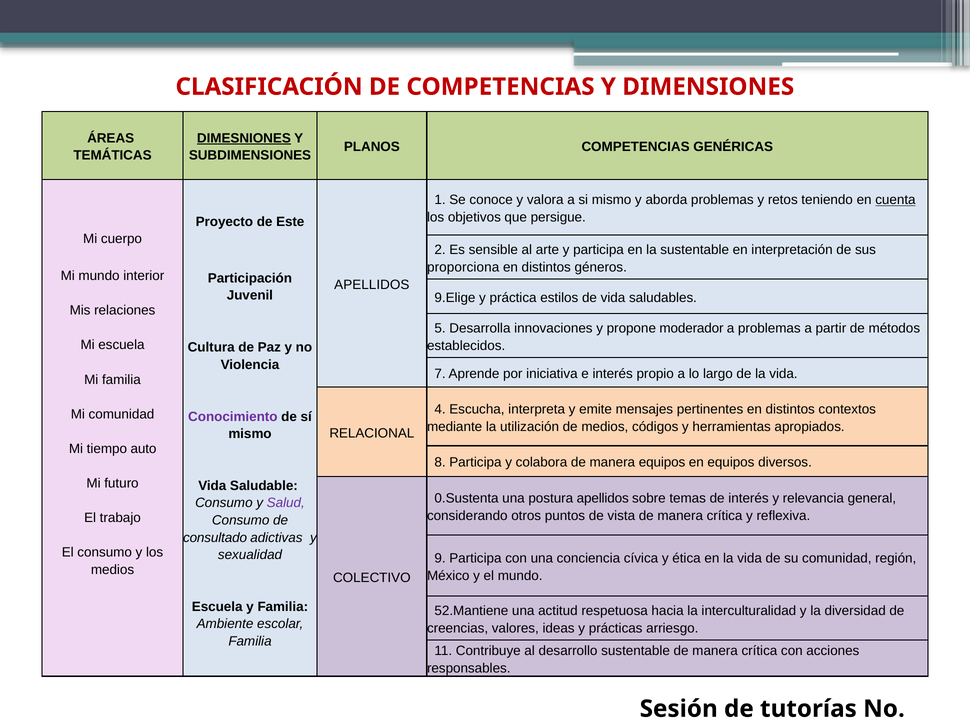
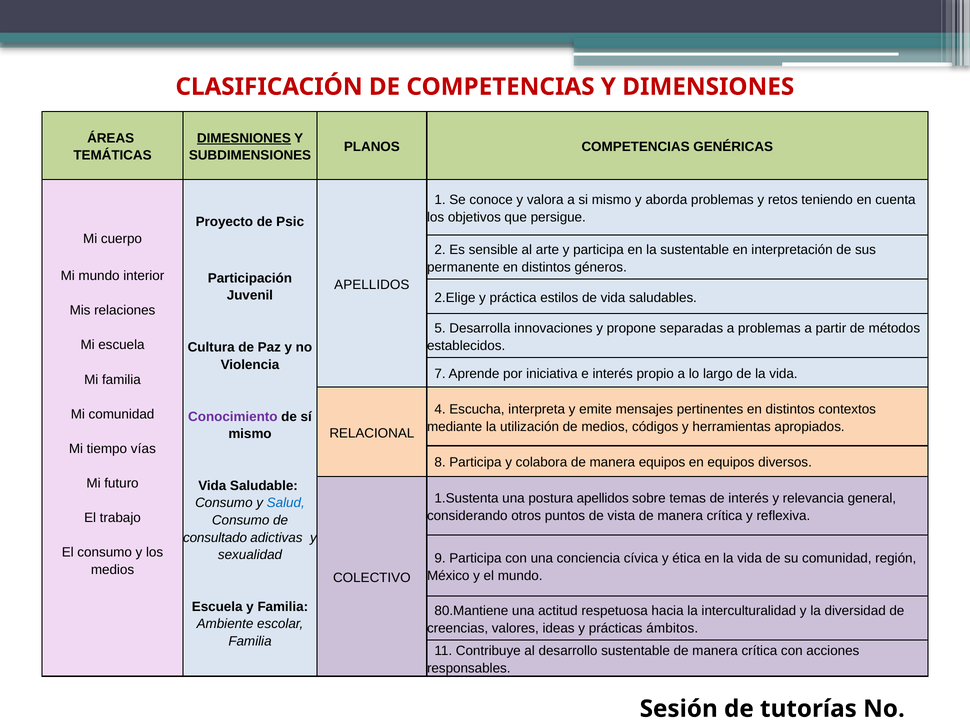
cuenta underline: present -> none (895, 200)
Este: Este -> Psic (290, 222)
proporciona: proporciona -> permanente (463, 267)
9.Elige: 9.Elige -> 2.Elige (455, 298)
moderador: moderador -> separadas (691, 329)
auto: auto -> vías (143, 449)
0.Sustenta: 0.Sustenta -> 1.Sustenta (467, 499)
Salud colour: purple -> blue (286, 503)
52.Mantiene: 52.Mantiene -> 80.Mantiene (471, 611)
arriesgo: arriesgo -> ámbitos (672, 629)
